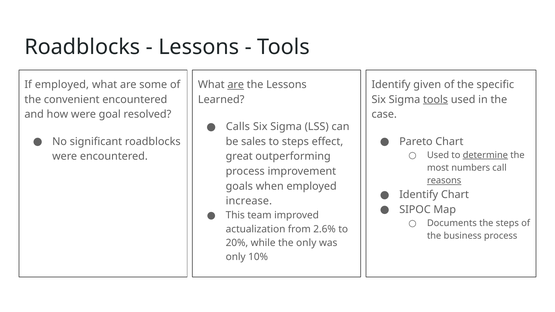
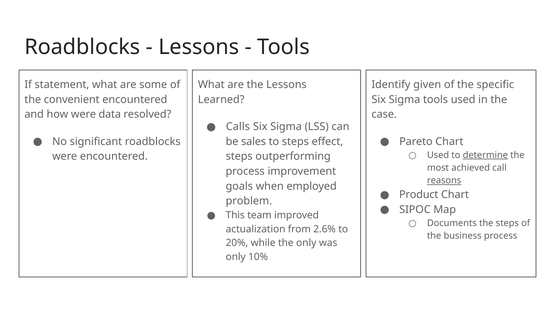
If employed: employed -> statement (62, 85)
are underline: present -> none (236, 85)
tools underline: present -> none (436, 100)
goal: goal -> data (110, 114)
great: great -> steps (239, 156)
numbers: numbers -> achieved (471, 168)
Identify: Identify -> Product (419, 195)
increase: increase -> problem (249, 201)
